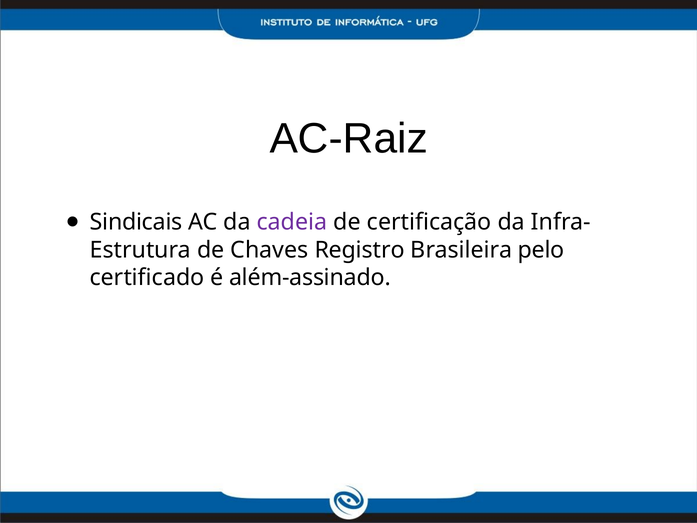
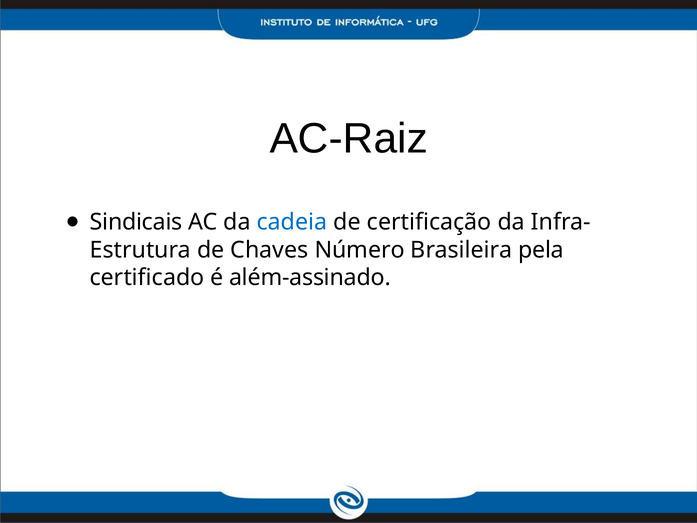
cadeia colour: purple -> blue (292, 222)
Registro: Registro -> Número (360, 250)
pelo: pelo -> pela (541, 250)
